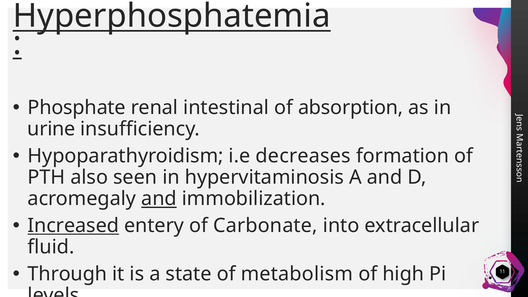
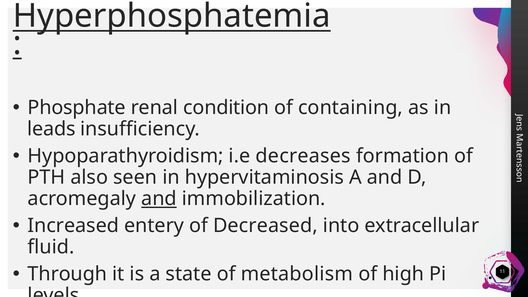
intestinal: intestinal -> condition (226, 108)
absorption: absorption -> containing (351, 108)
urine: urine -> leads (51, 129)
Increased underline: present -> none (73, 226)
Carbonate: Carbonate -> Decreased (265, 226)
